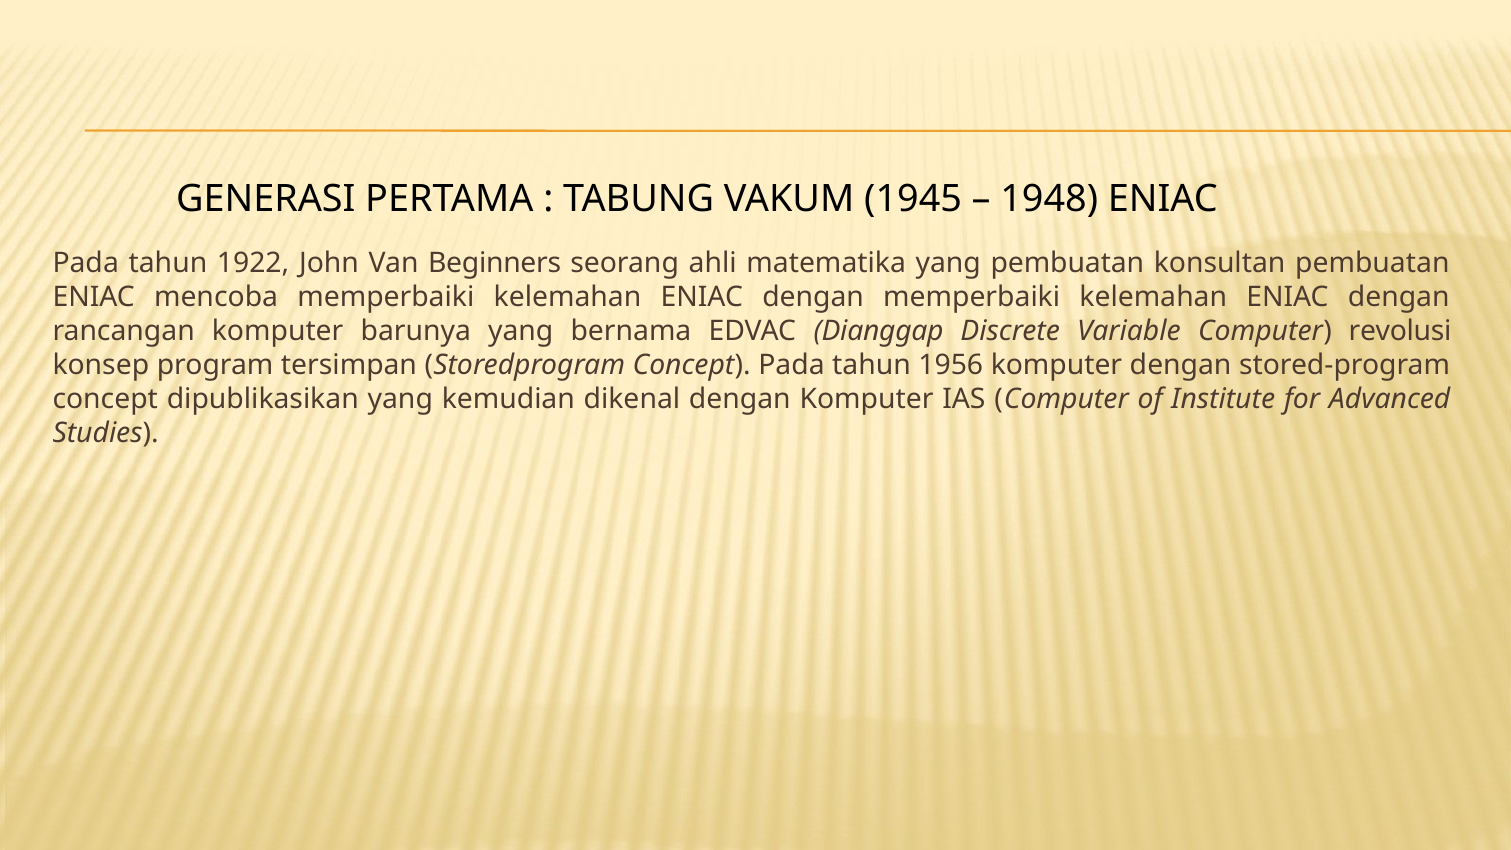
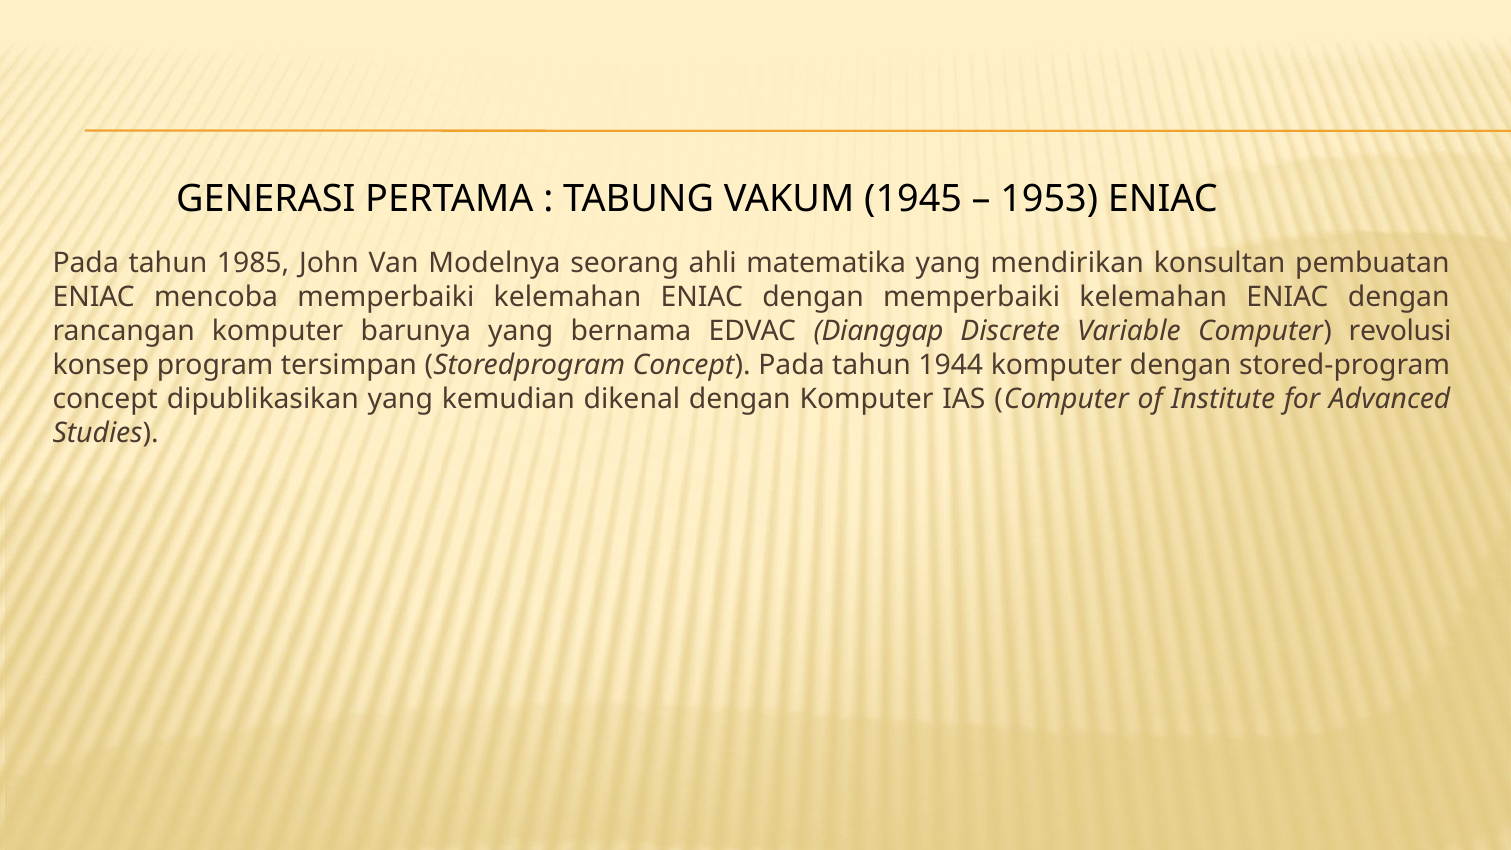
1948: 1948 -> 1953 (1049, 199)
1922: 1922 -> 1985 (253, 263)
Beginners: Beginners -> Modelnya (494, 263)
yang pembuatan: pembuatan -> mendirikan (1067, 263)
1956: 1956 -> 1944 (951, 365)
